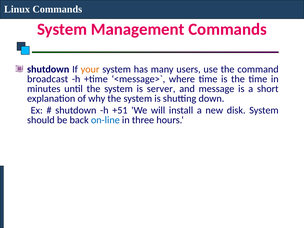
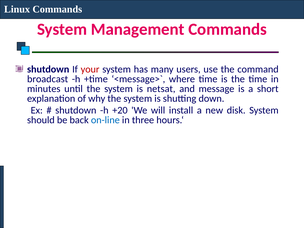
your colour: orange -> red (90, 69)
server: server -> netsat (161, 89)
+51: +51 -> +20 (120, 110)
